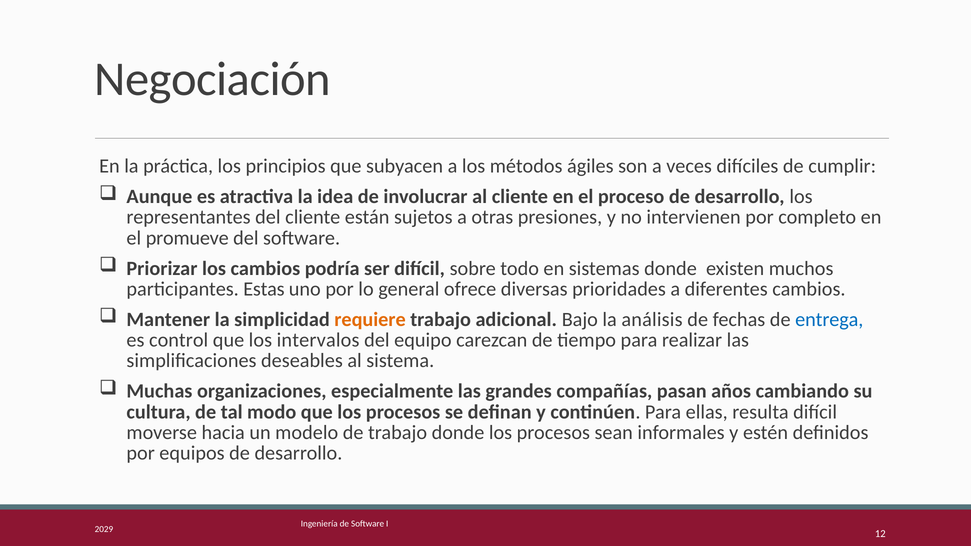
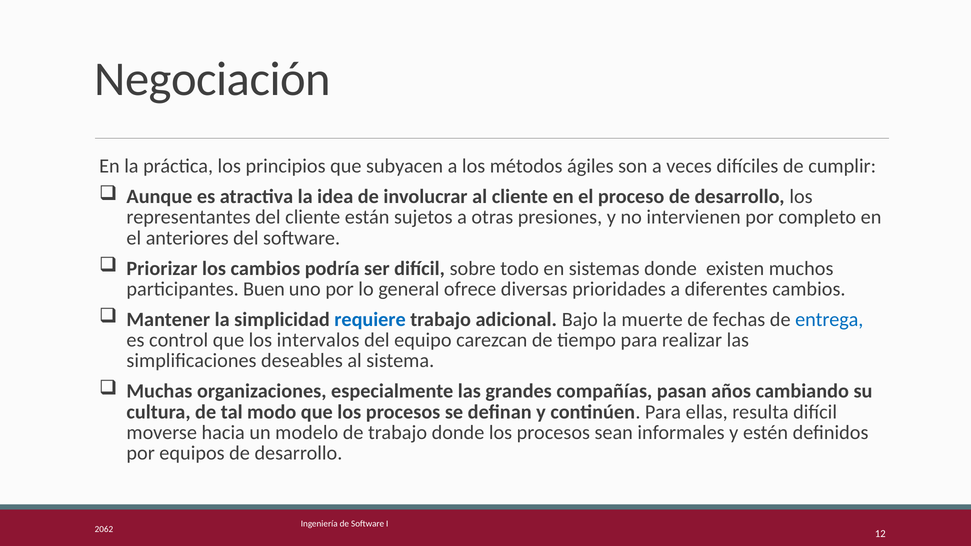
promueve: promueve -> anteriores (187, 238)
Estas: Estas -> Buen (264, 289)
requiere colour: orange -> blue (370, 320)
análisis: análisis -> muerte (652, 320)
2029: 2029 -> 2062 (104, 530)
